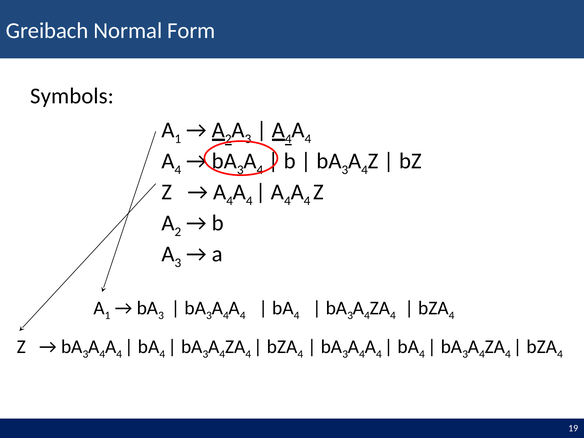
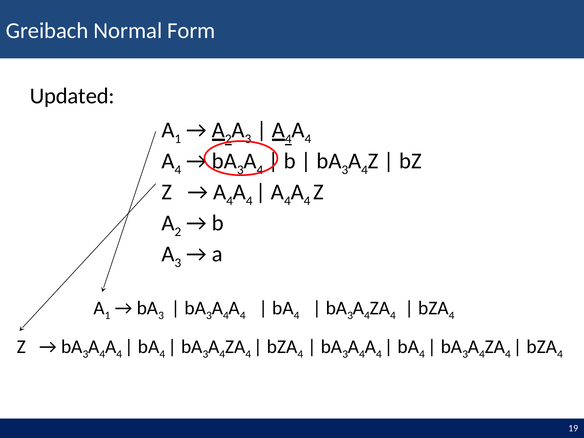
Symbols: Symbols -> Updated (72, 96)
